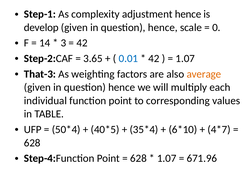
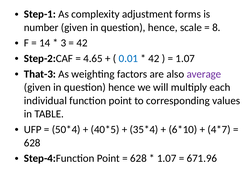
adjustment hence: hence -> forms (188, 14)
develop: develop -> number (41, 27)
0: 0 -> 8 (216, 27)
3.65: 3.65 -> 4.65 (93, 58)
average colour: orange -> purple (204, 74)
